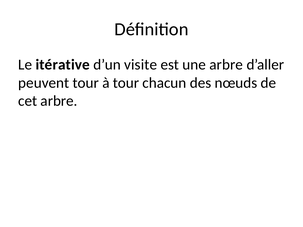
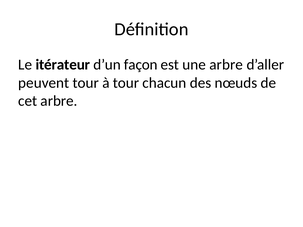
itérative: itérative -> itérateur (63, 65)
visite: visite -> façon (141, 65)
